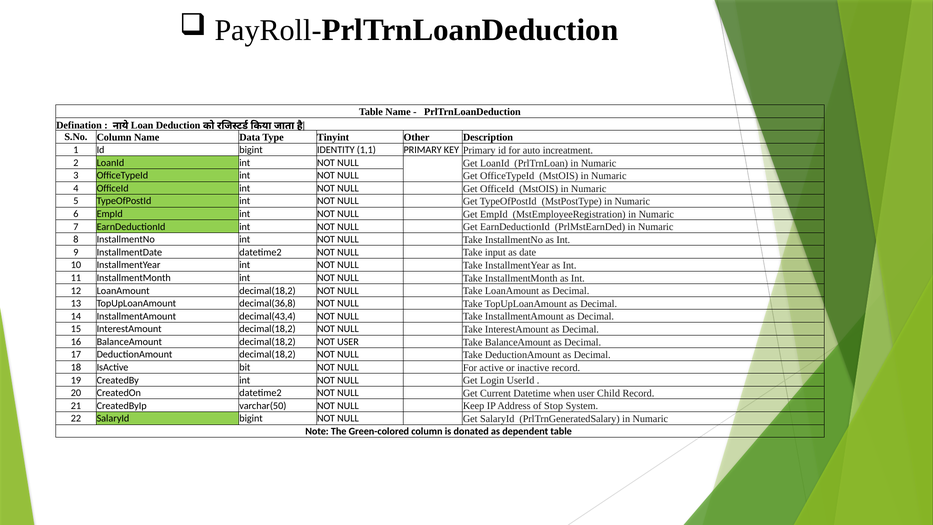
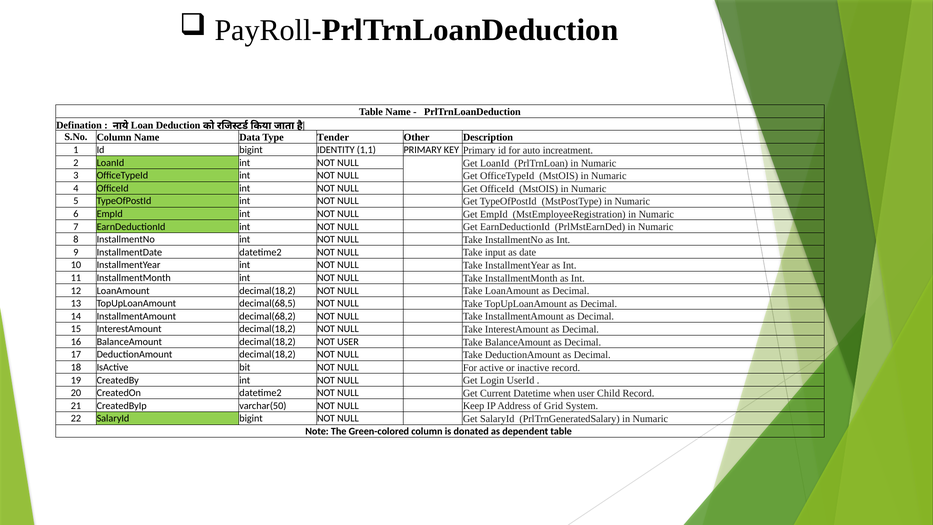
Tinyint: Tinyint -> Tender (333, 138)
decimal(36,8: decimal(36,8 -> decimal(68,5 (268, 303)
decimal(43,4: decimal(43,4 -> decimal(68,2 (268, 316)
Stop: Stop -> Grid (554, 406)
